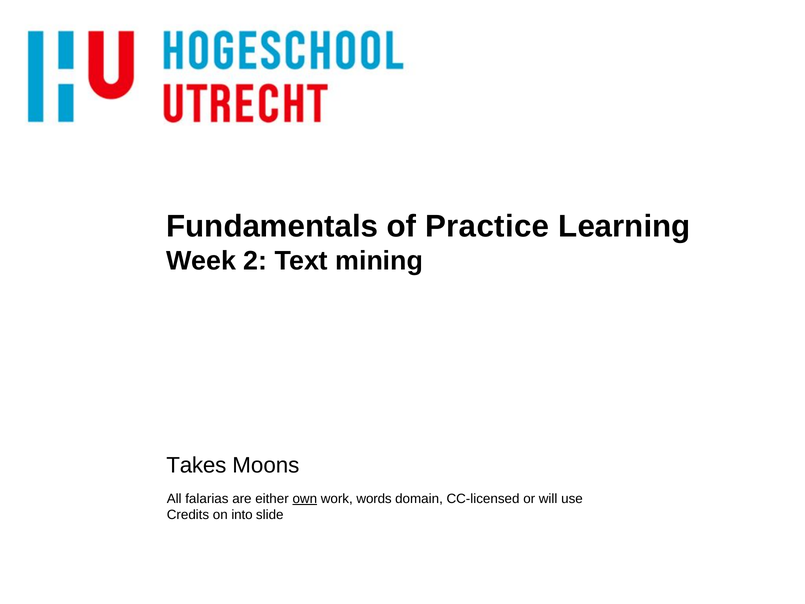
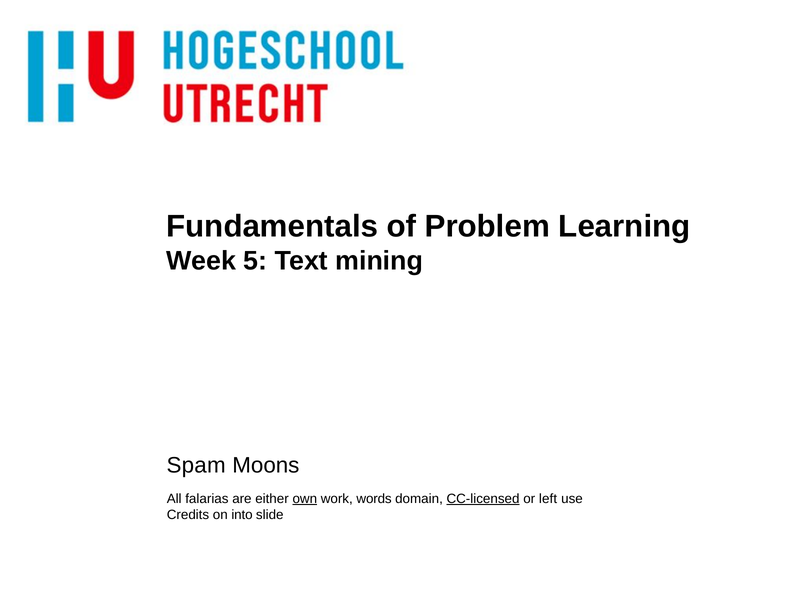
Practice: Practice -> Problem (487, 226)
2: 2 -> 5 (255, 261)
Takes: Takes -> Spam (196, 465)
CC-licensed underline: none -> present (483, 499)
will: will -> left (548, 499)
